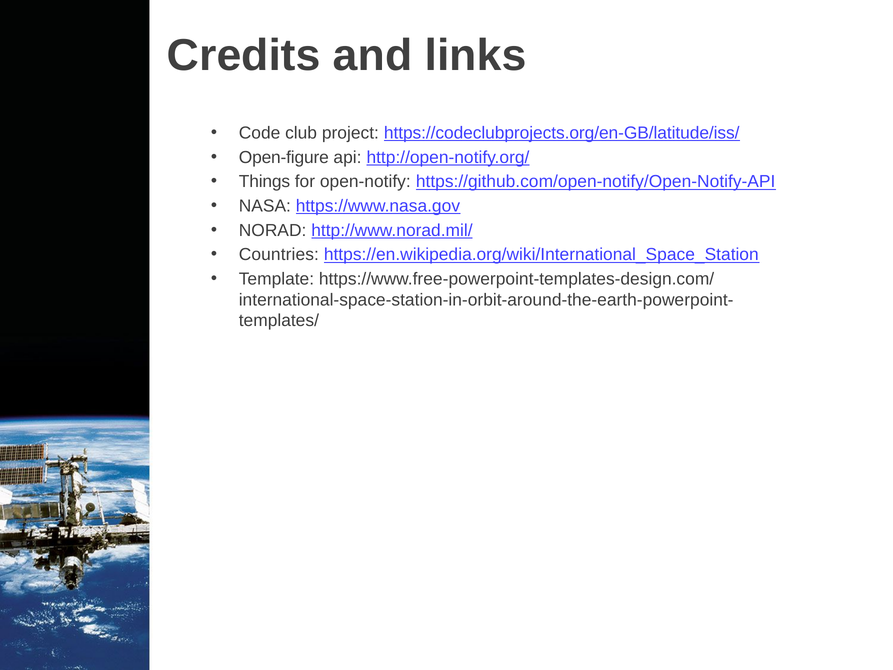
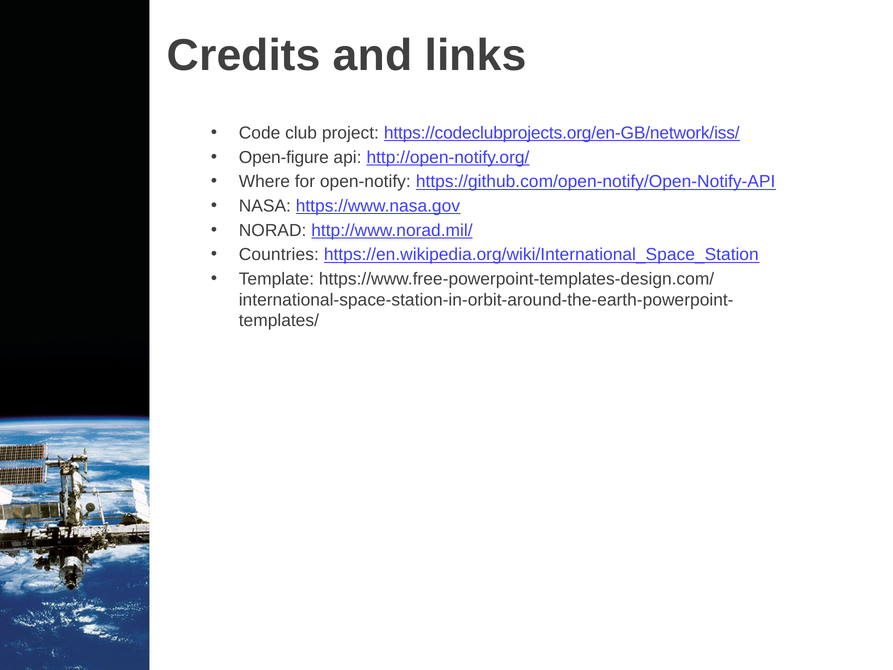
https://codeclubprojects.org/en-GB/latitude/iss/: https://codeclubprojects.org/en-GB/latitude/iss/ -> https://codeclubprojects.org/en-GB/network/iss/ (562, 133)
Things: Things -> Where (264, 182)
